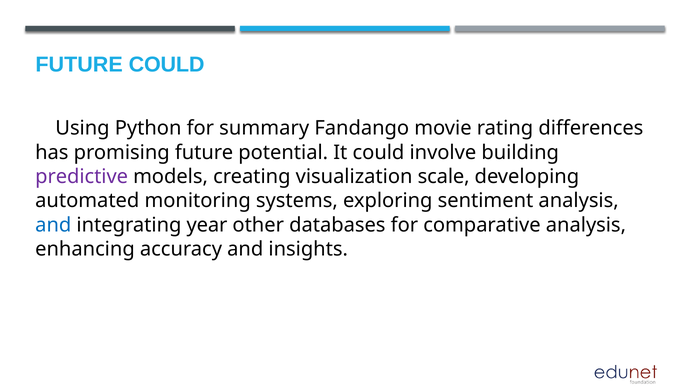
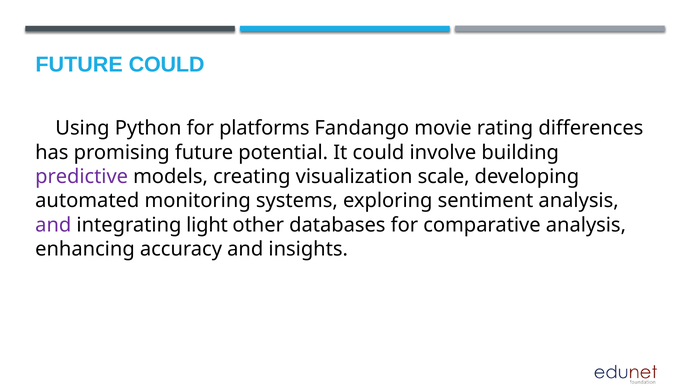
summary: summary -> platforms (264, 128)
and colour: blue -> purple (53, 225)
year: year -> light (207, 225)
